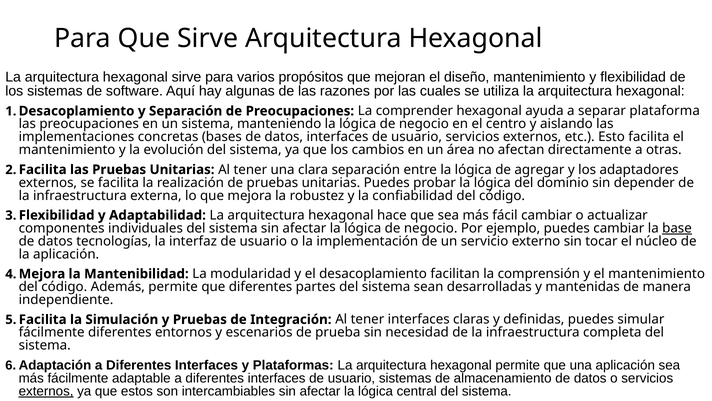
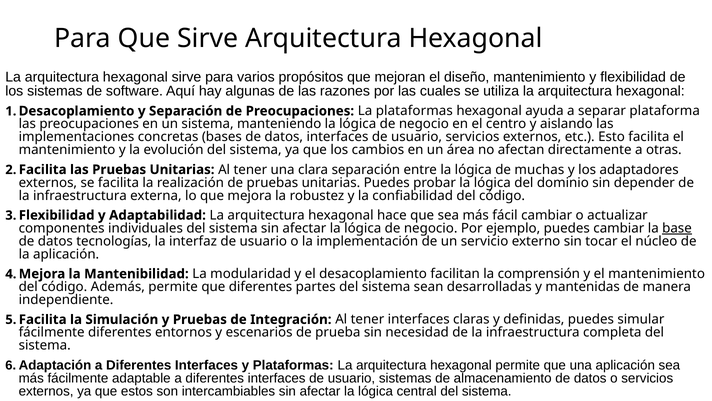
La comprender: comprender -> plataformas (414, 111)
agregar: agregar -> muchas (539, 169)
externos underline: present -> none (46, 391)
